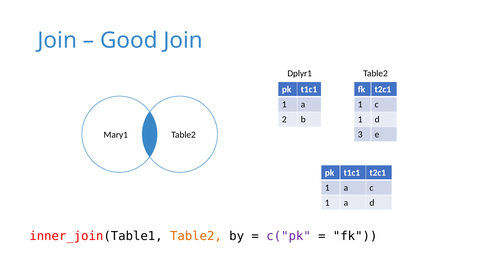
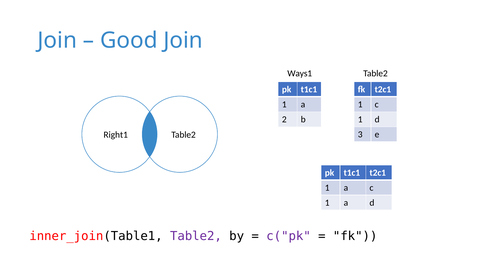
Dplyr1: Dplyr1 -> Ways1 (300, 73)
Mary1: Mary1 -> Right1 (116, 135)
Table2 colour: orange -> purple (196, 236)
